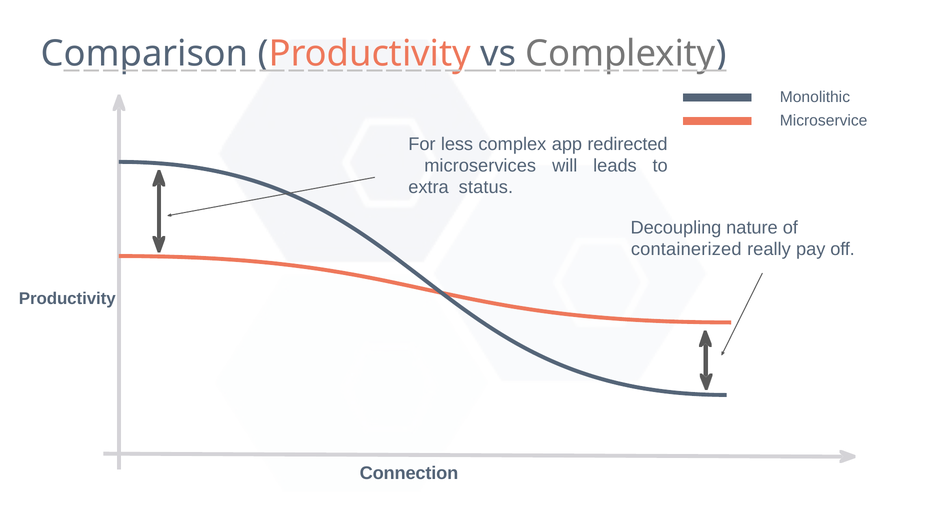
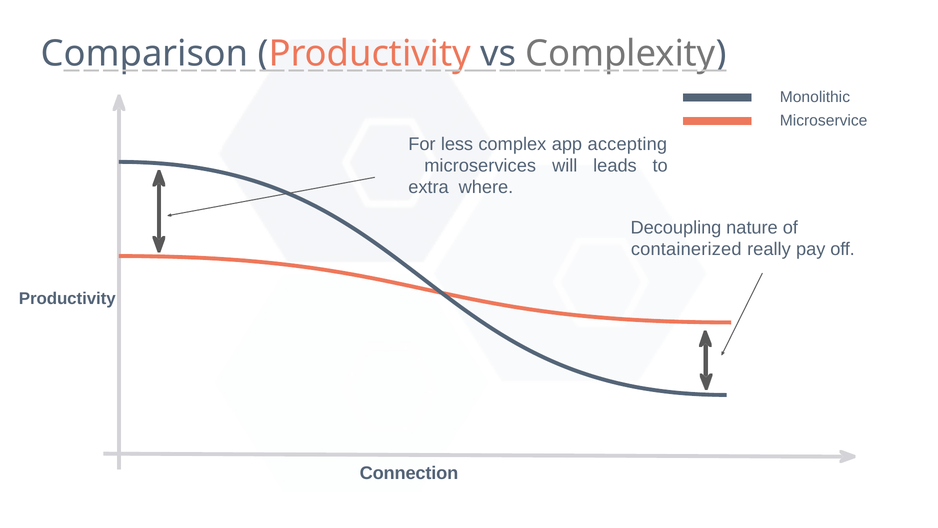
redirected: redirected -> accepting (627, 144)
status: status -> where (486, 187)
